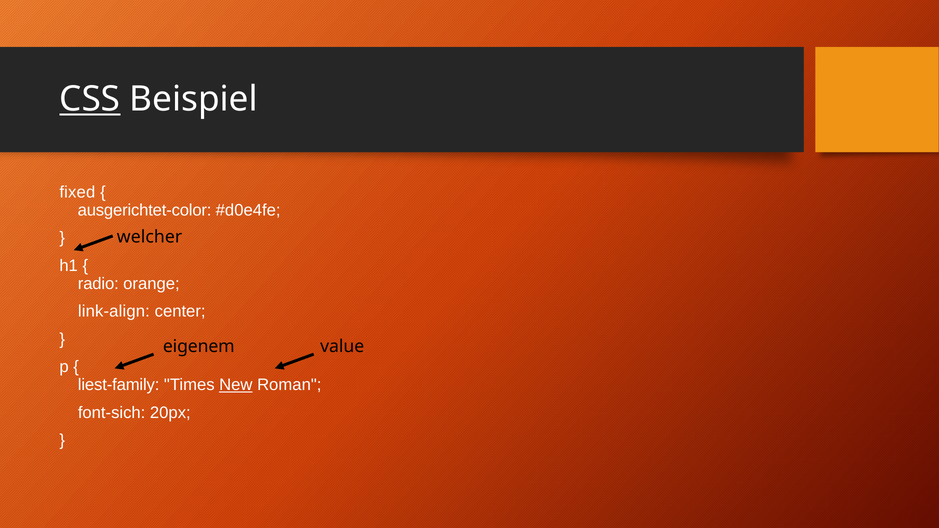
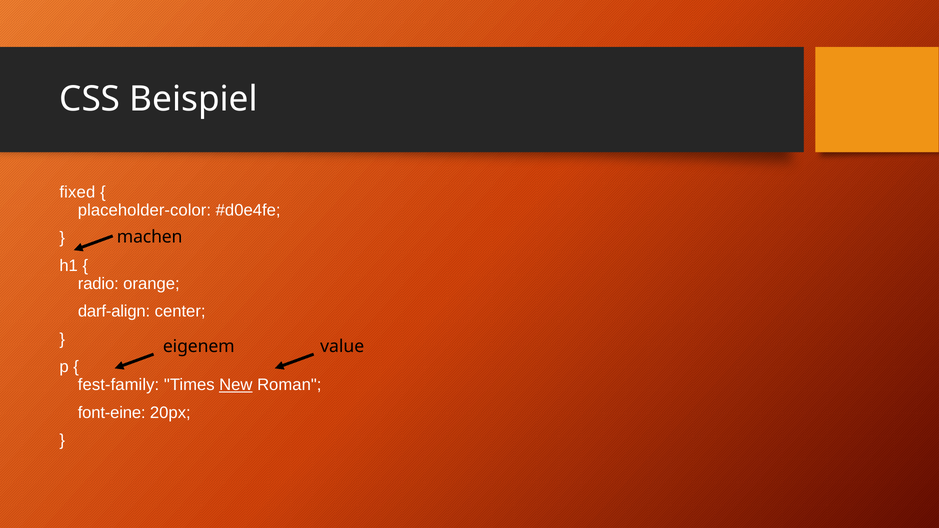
CSS underline: present -> none (90, 99)
ausgerichtet-color: ausgerichtet-color -> placeholder-color (144, 210)
welcher: welcher -> machen (150, 237)
link-align: link-align -> darf-align (114, 312)
liest-family: liest-family -> fest-family (119, 385)
font-sich: font-sich -> font-eine (112, 413)
